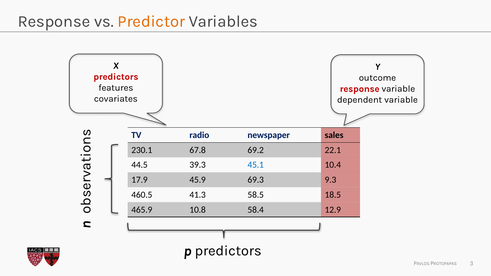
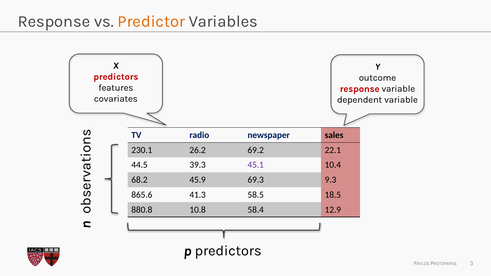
67.8: 67.8 -> 26.2 (198, 150)
45.1 colour: blue -> purple (256, 165)
17.9: 17.9 -> 68.2 (140, 180)
460.5: 460.5 -> 865.6 (142, 195)
465.9: 465.9 -> 880.8 (142, 210)
